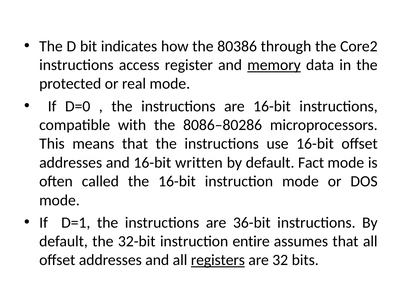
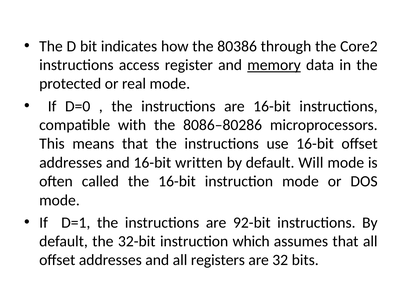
Fact: Fact -> Will (311, 162)
36-bit: 36-bit -> 92-bit (252, 222)
entire: entire -> which (251, 241)
registers underline: present -> none (218, 260)
